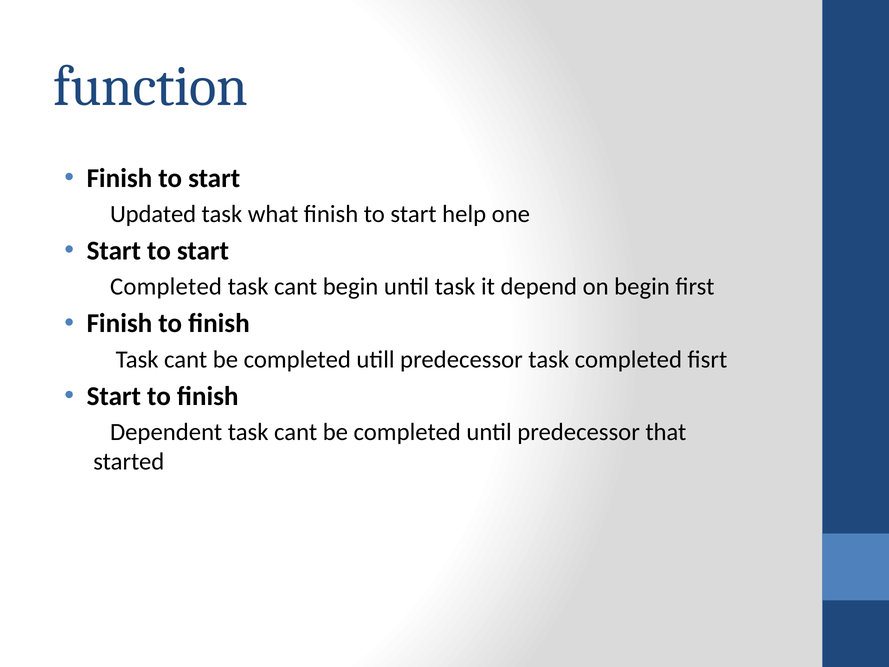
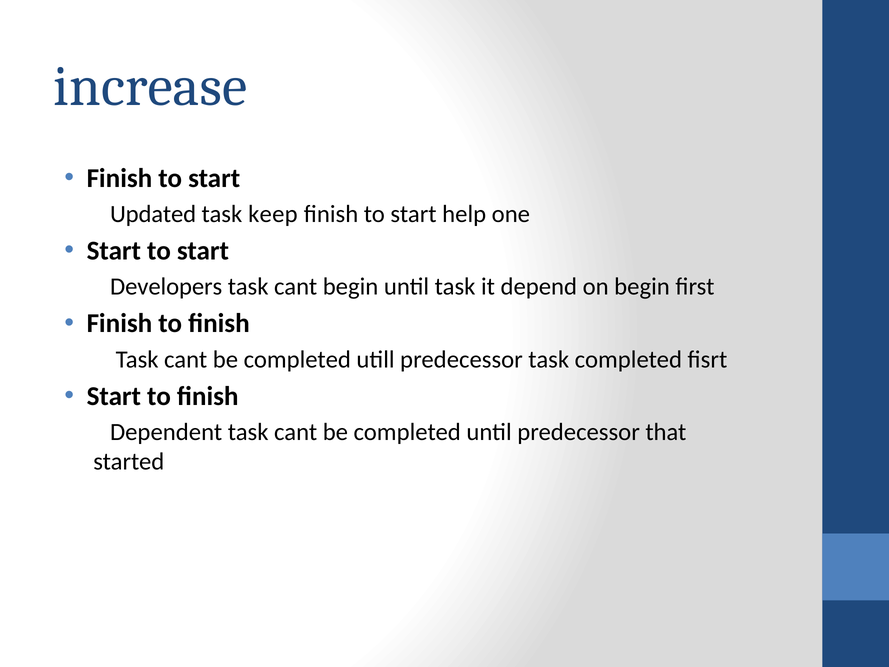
function: function -> increase (150, 86)
what: what -> keep (273, 214)
Completed: Completed -> Developers (166, 287)
